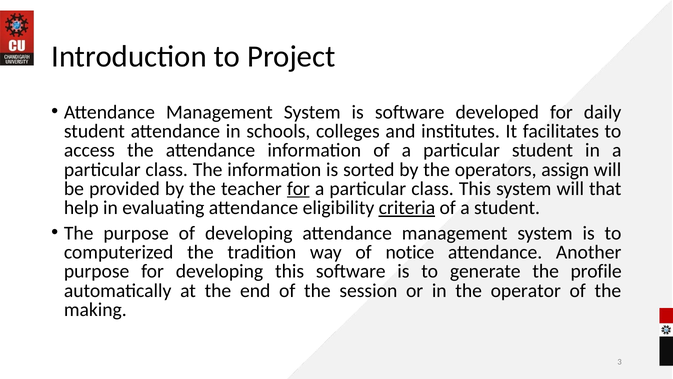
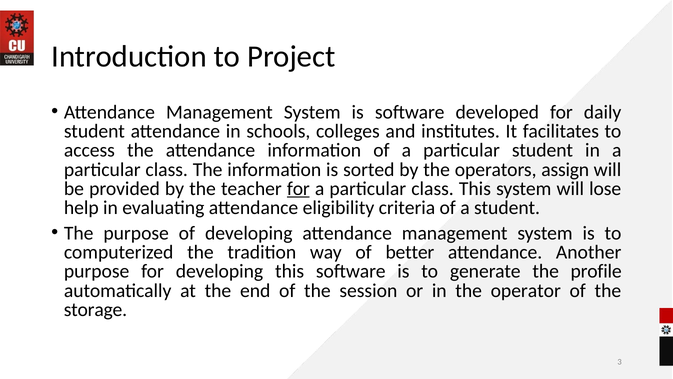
that: that -> lose (605, 188)
criteria underline: present -> none (407, 208)
notice: notice -> better (410, 252)
making: making -> storage (95, 309)
